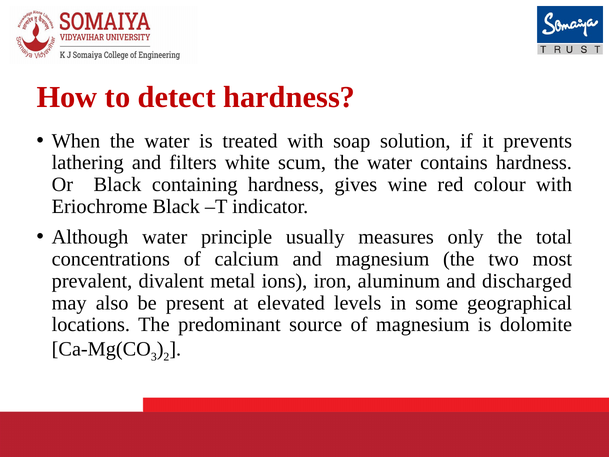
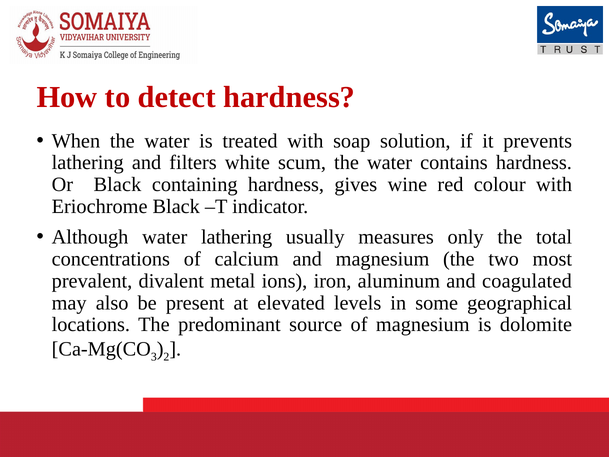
water principle: principle -> lathering (237, 237)
discharged: discharged -> coagulated (527, 281)
